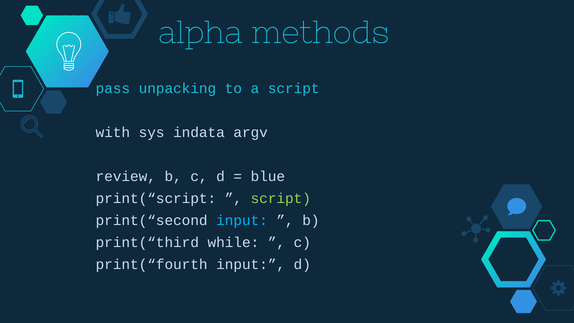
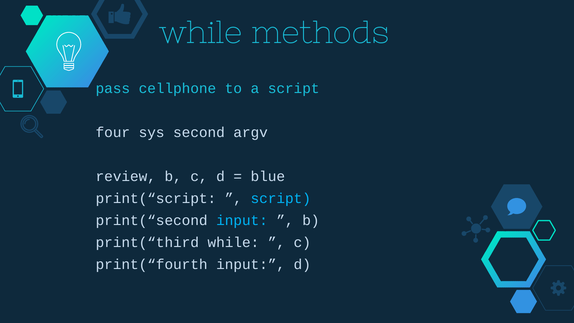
alpha: alpha -> while (201, 33)
unpacking: unpacking -> cellphone (177, 88)
with: with -> four (113, 132)
indata: indata -> second (199, 132)
script colour: light green -> light blue (281, 198)
